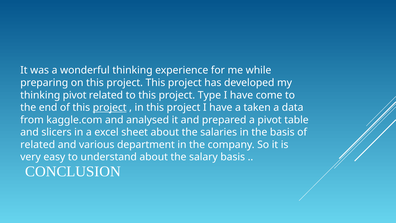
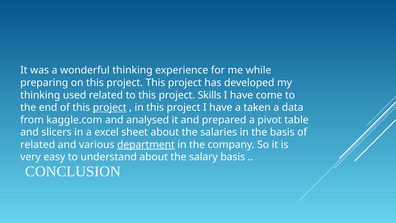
thinking pivot: pivot -> used (75, 95)
Type: Type -> Skills (209, 95)
department underline: none -> present (146, 144)
